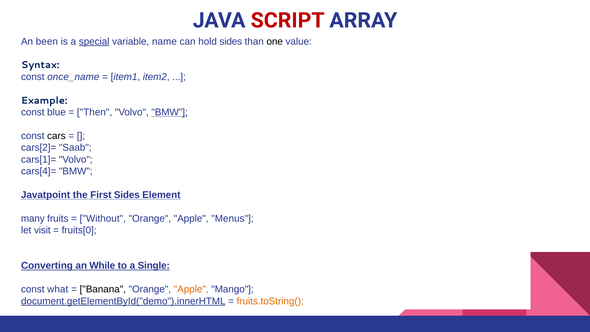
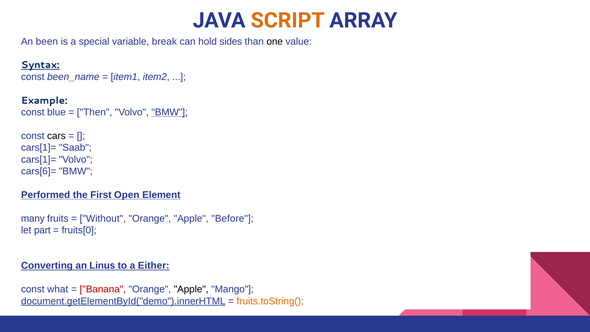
SCRIPT colour: red -> orange (288, 20)
special underline: present -> none (94, 41)
name: name -> break (164, 41)
Syntax underline: none -> present (40, 65)
once_name: once_name -> been_name (73, 77)
cars[2]=: cars[2]= -> cars[1]= (39, 148)
cars[4]=: cars[4]= -> cars[6]= (39, 171)
Javatpoint: Javatpoint -> Performed (46, 195)
First Sides: Sides -> Open (127, 195)
Menus: Menus -> Before (232, 218)
visit: visit -> part (42, 230)
While: While -> Linus (102, 266)
Single: Single -> Either (154, 266)
Banana colour: black -> red (103, 289)
Apple colour: orange -> black (191, 289)
